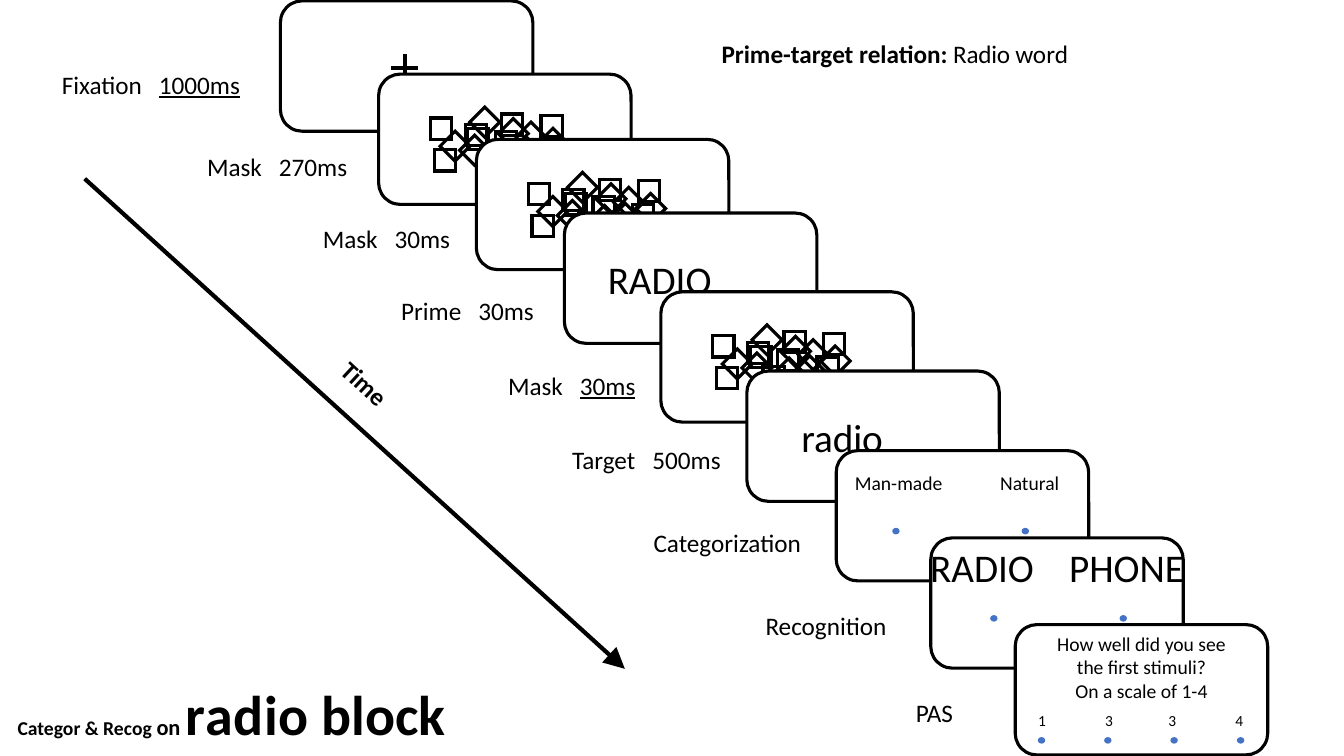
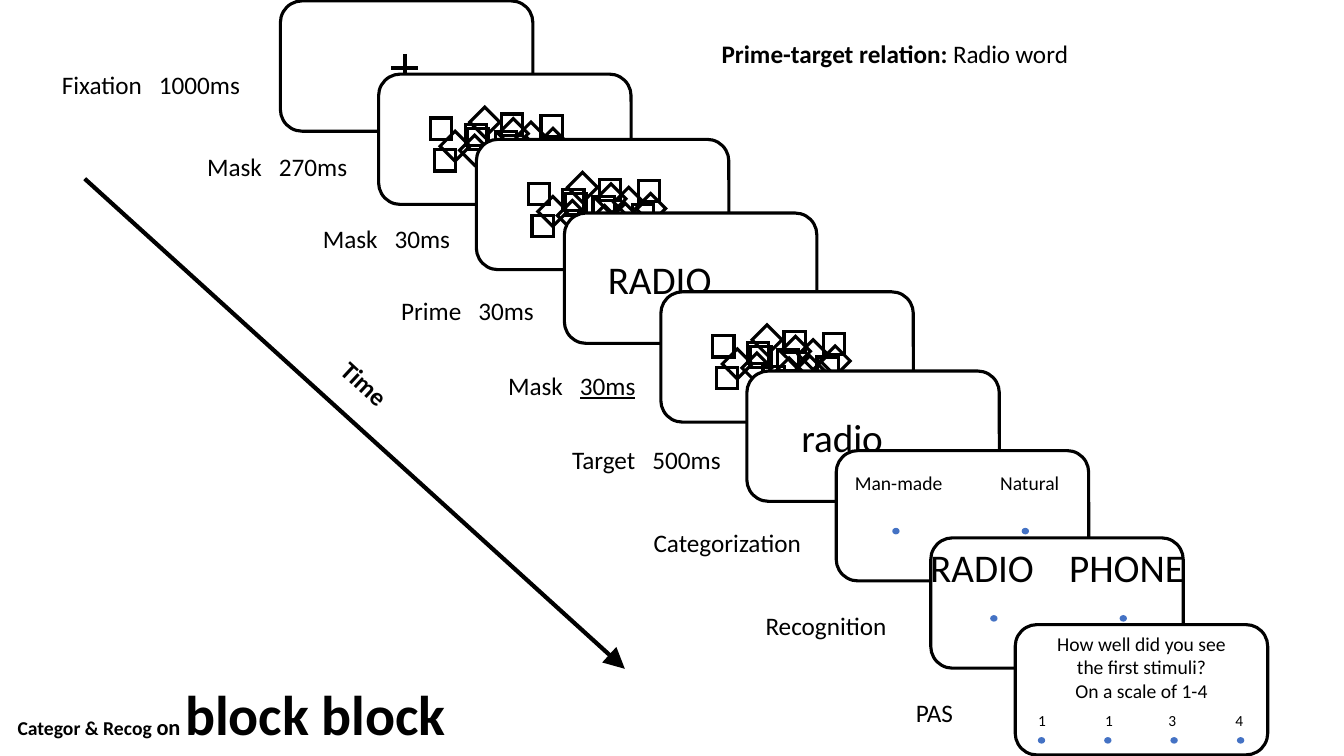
1000ms underline: present -> none (199, 86)
1 3: 3 -> 1 (1109, 721)
on radio: radio -> block (247, 717)
